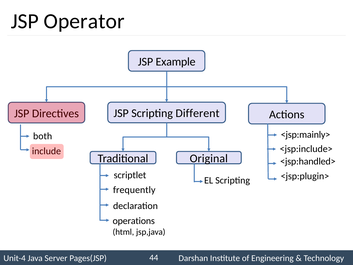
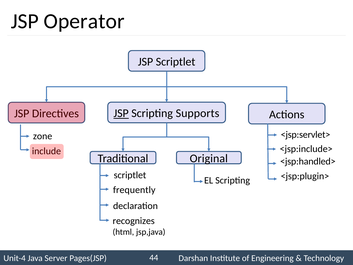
JSP Example: Example -> Scriptlet (176, 62)
JSP underline: none -> present (121, 113)
Different: Different -> Supports (198, 113)
<jsp:mainly>: <jsp:mainly> -> <jsp:servlet> (306, 135)
both: both -> zone (43, 136)
operations: operations -> recognizes (134, 221)
